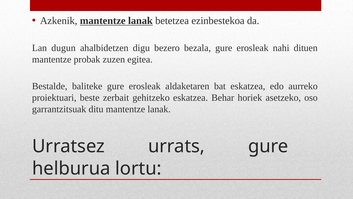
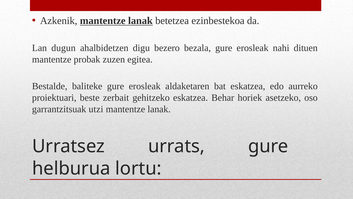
ditu: ditu -> utzi (96, 109)
